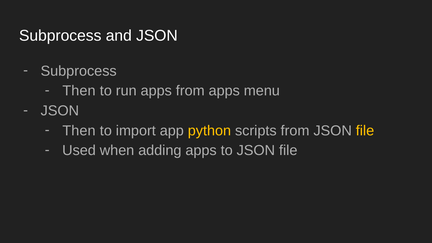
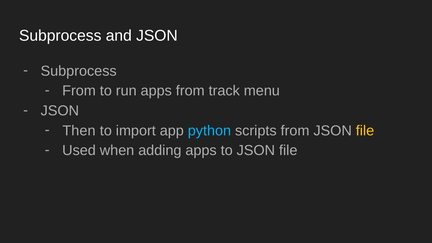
Then: Then -> From (79, 91)
from apps: apps -> track (224, 91)
python colour: yellow -> light blue (209, 131)
